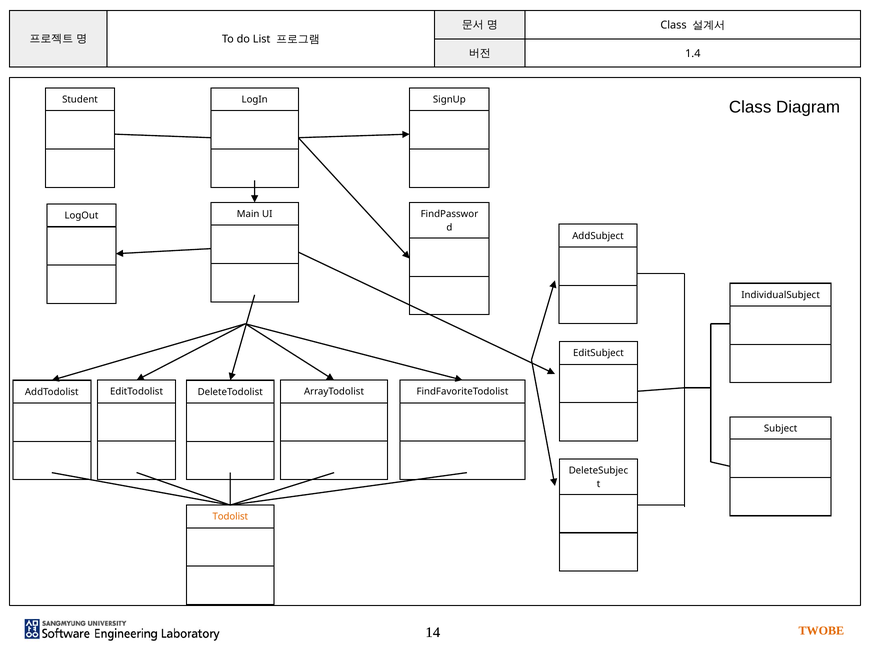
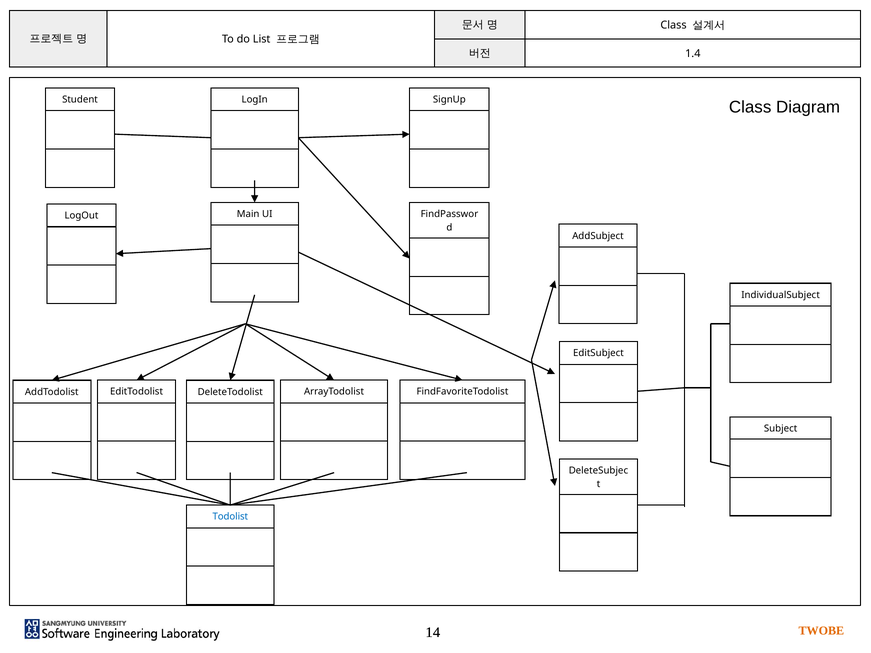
Todolist colour: orange -> blue (230, 517)
